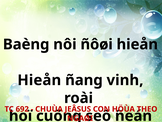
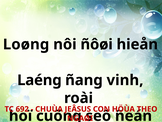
Baèng: Baèng -> Loøng (26, 44)
Hieån: Hieån -> Laéng (39, 80)
